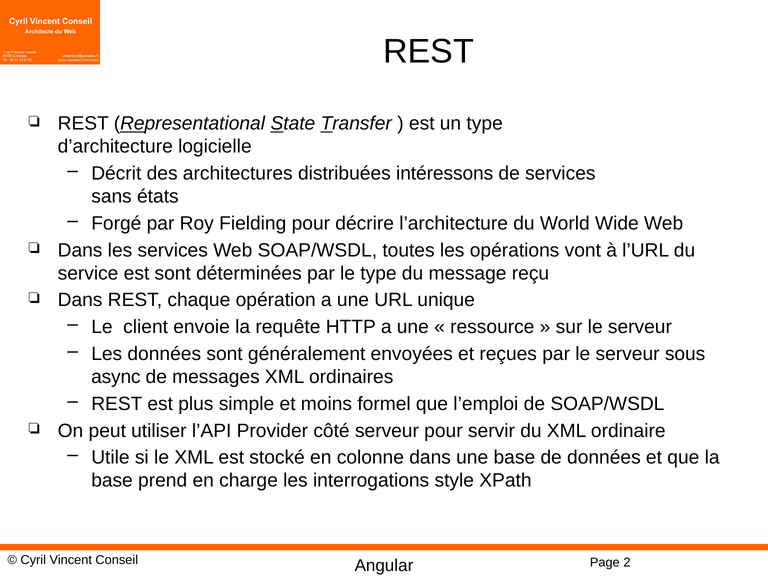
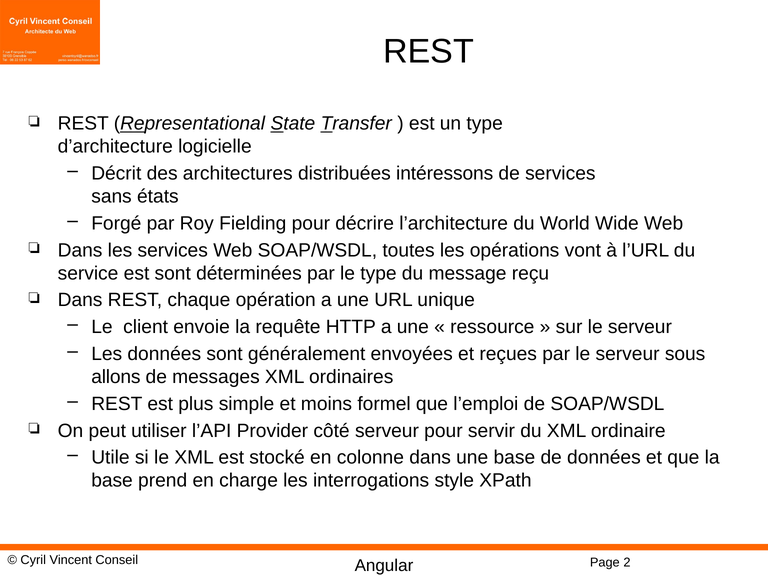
async: async -> allons (116, 377)
